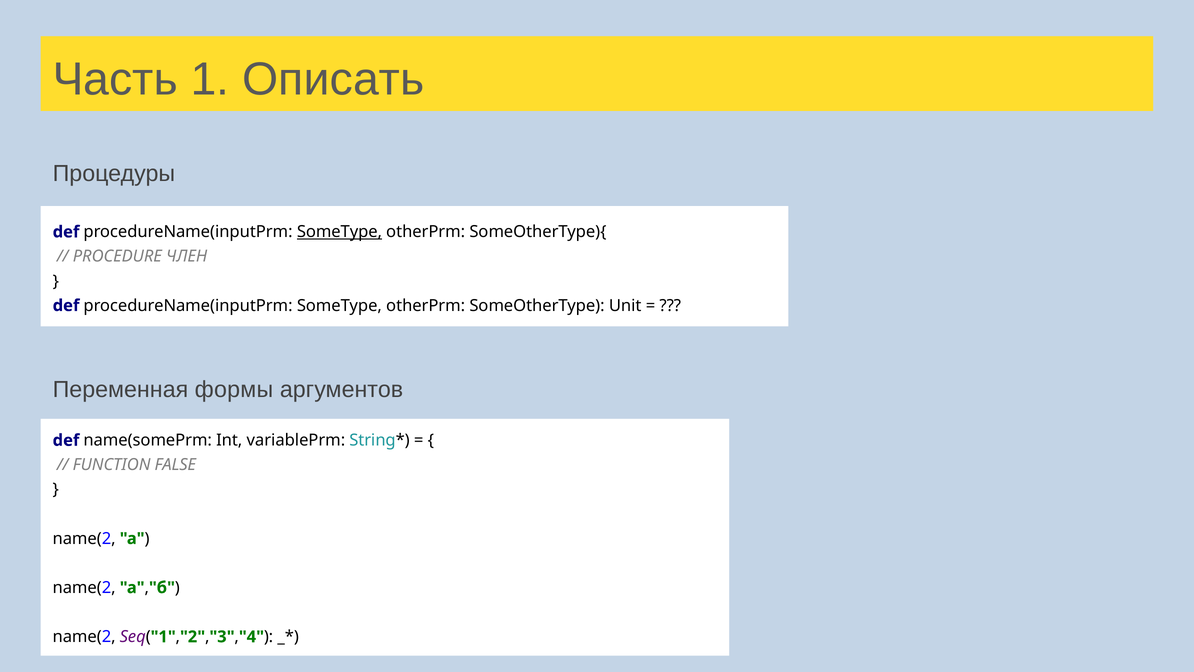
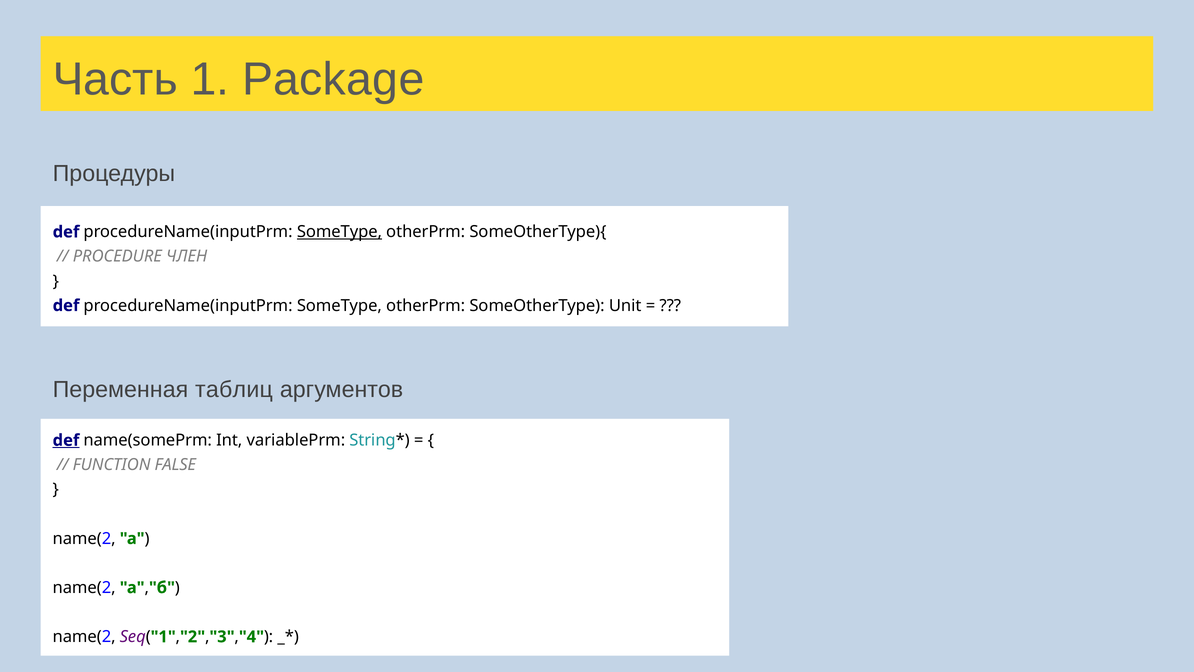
Описать: Описать -> Package (333, 79)
формы: формы -> таблиц (234, 389)
def underline: none -> present (66, 440)
